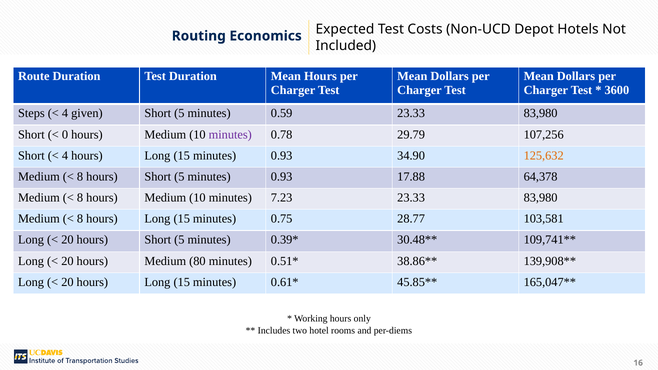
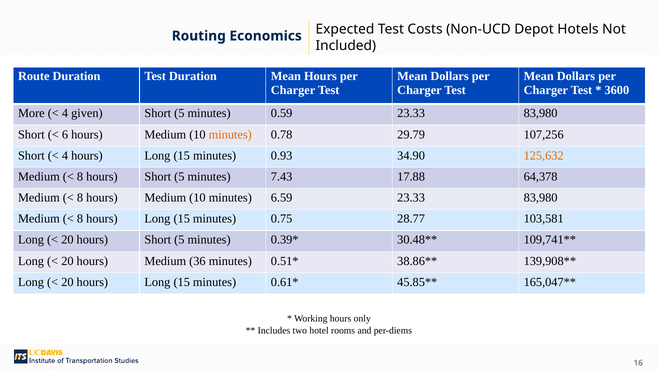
Steps: Steps -> More (31, 113)
0: 0 -> 6 (65, 134)
minutes colour: purple -> orange (230, 134)
5 minutes 0.93: 0.93 -> 7.43 (282, 177)
7.23: 7.23 -> 6.59 (282, 198)
80: 80 -> 36 (197, 261)
